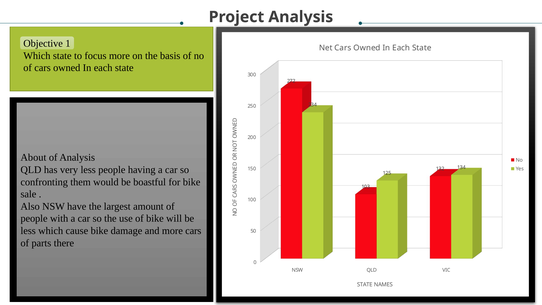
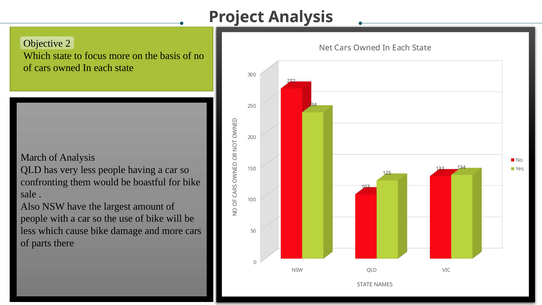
1: 1 -> 2 (68, 44)
About: About -> March (34, 158)
